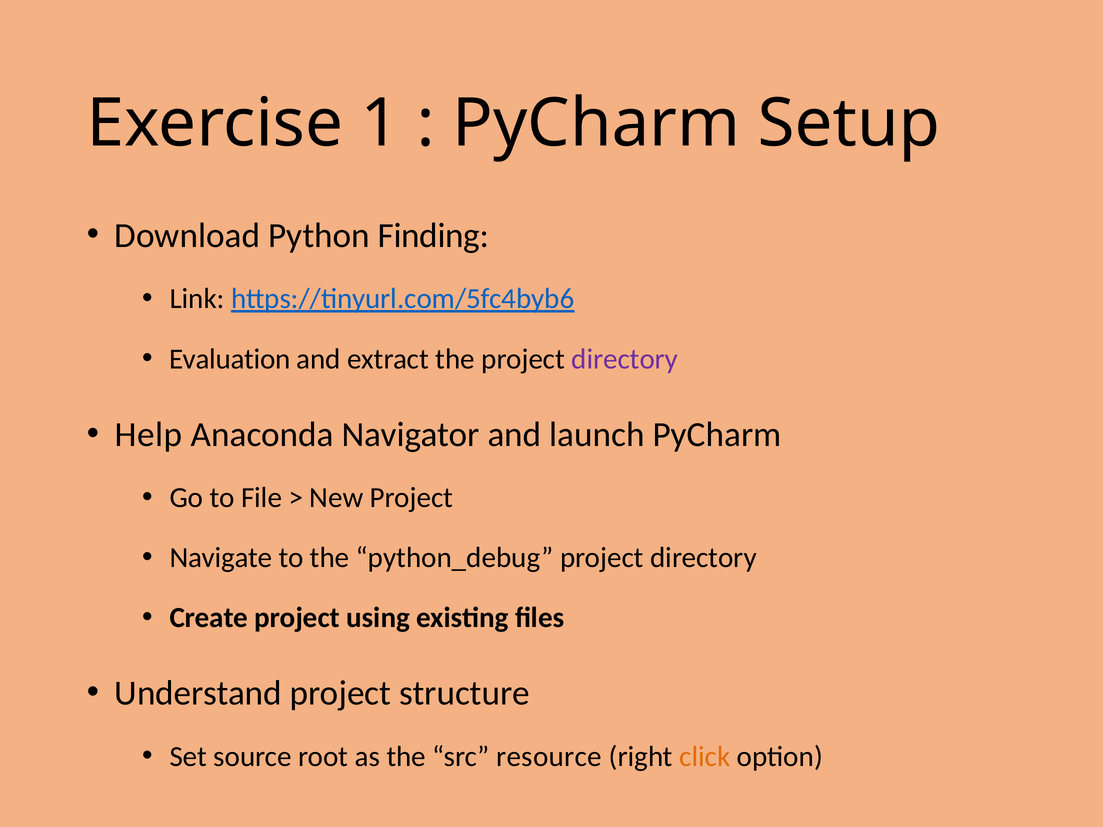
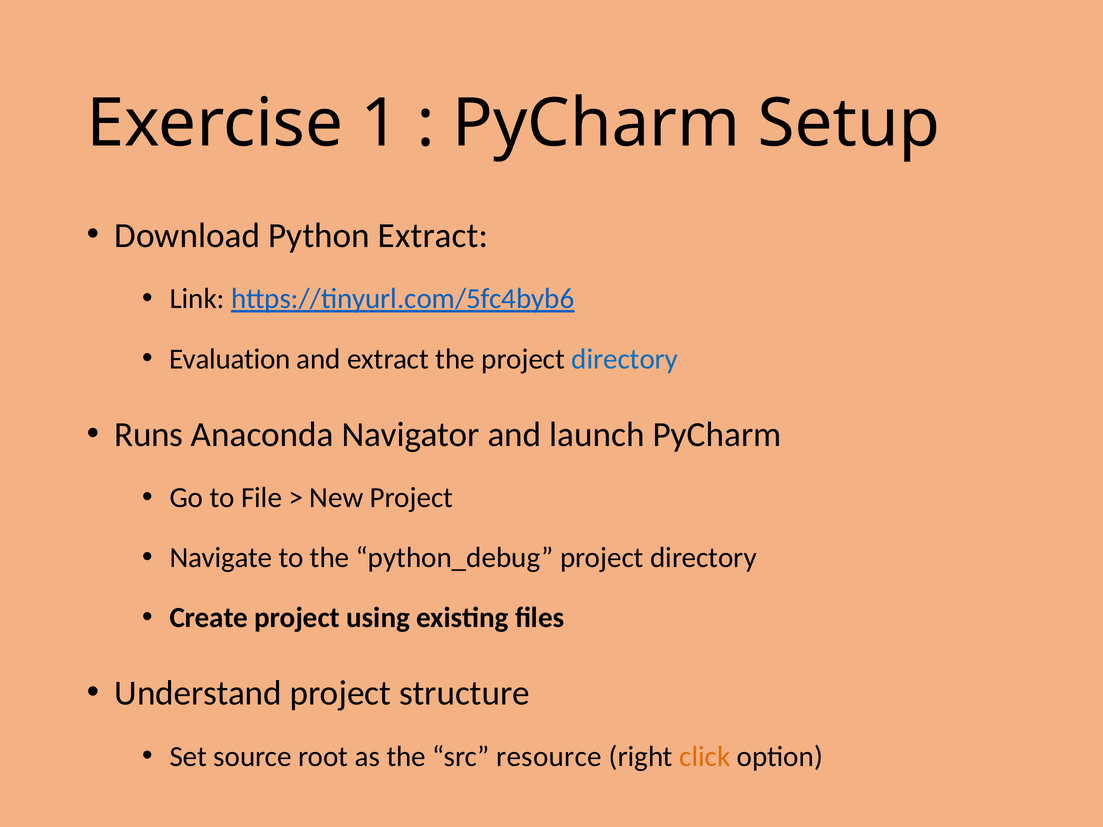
Python Finding: Finding -> Extract (433, 235)
directory colour: purple -> blue (625, 359)
Help: Help -> Runs (149, 435)
